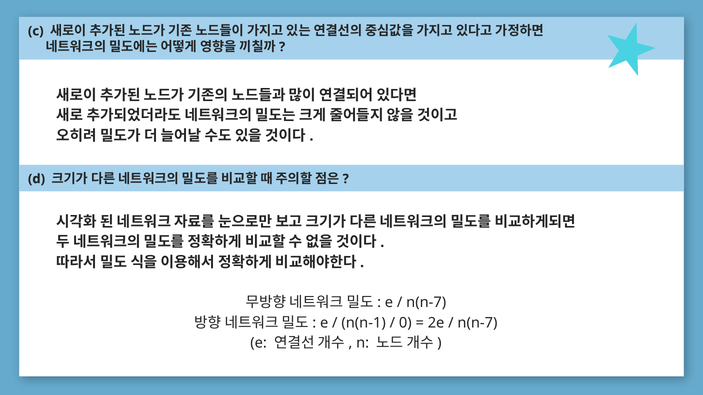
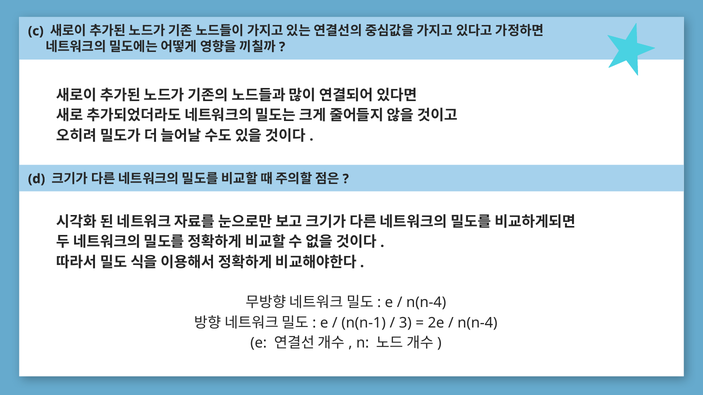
n(n-7: n(n-7 -> n(n-4 (426, 303)
0: 0 -> 3 (405, 323)
n(n-7: n(n-7 -> n(n-4 (477, 323)
